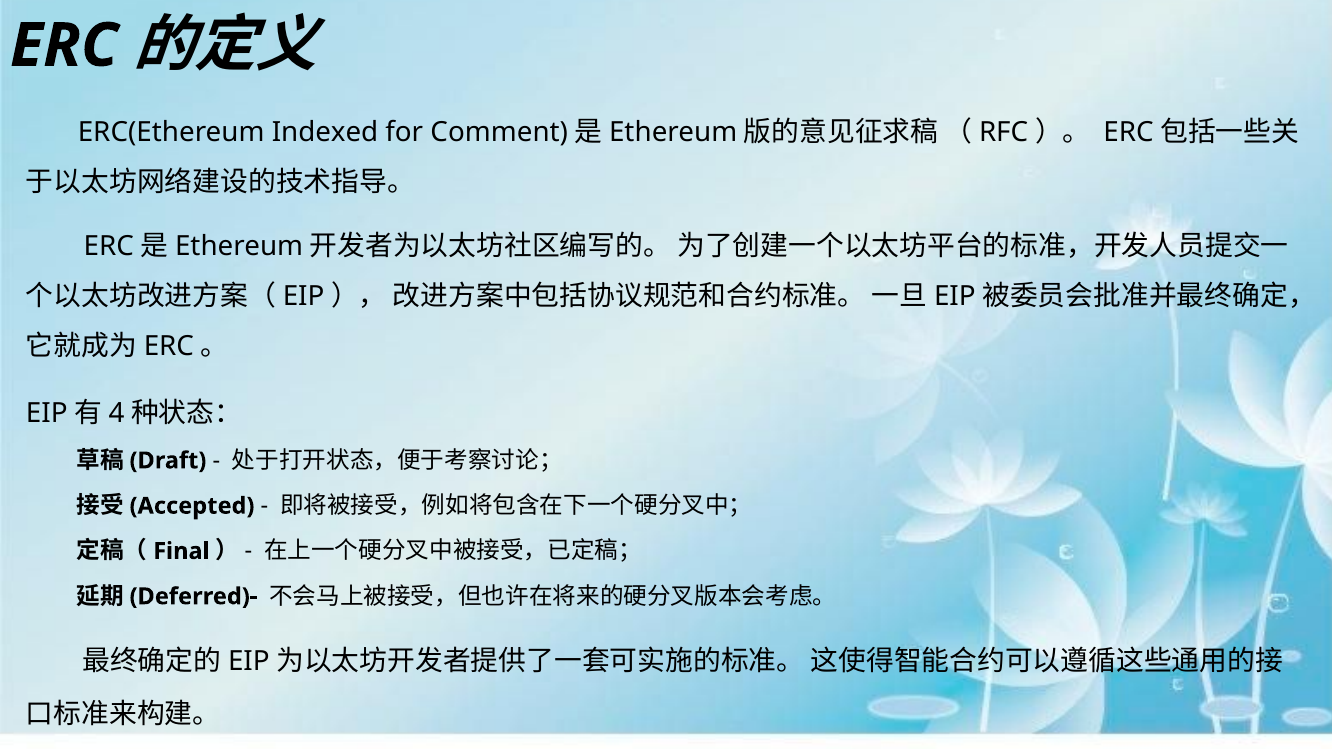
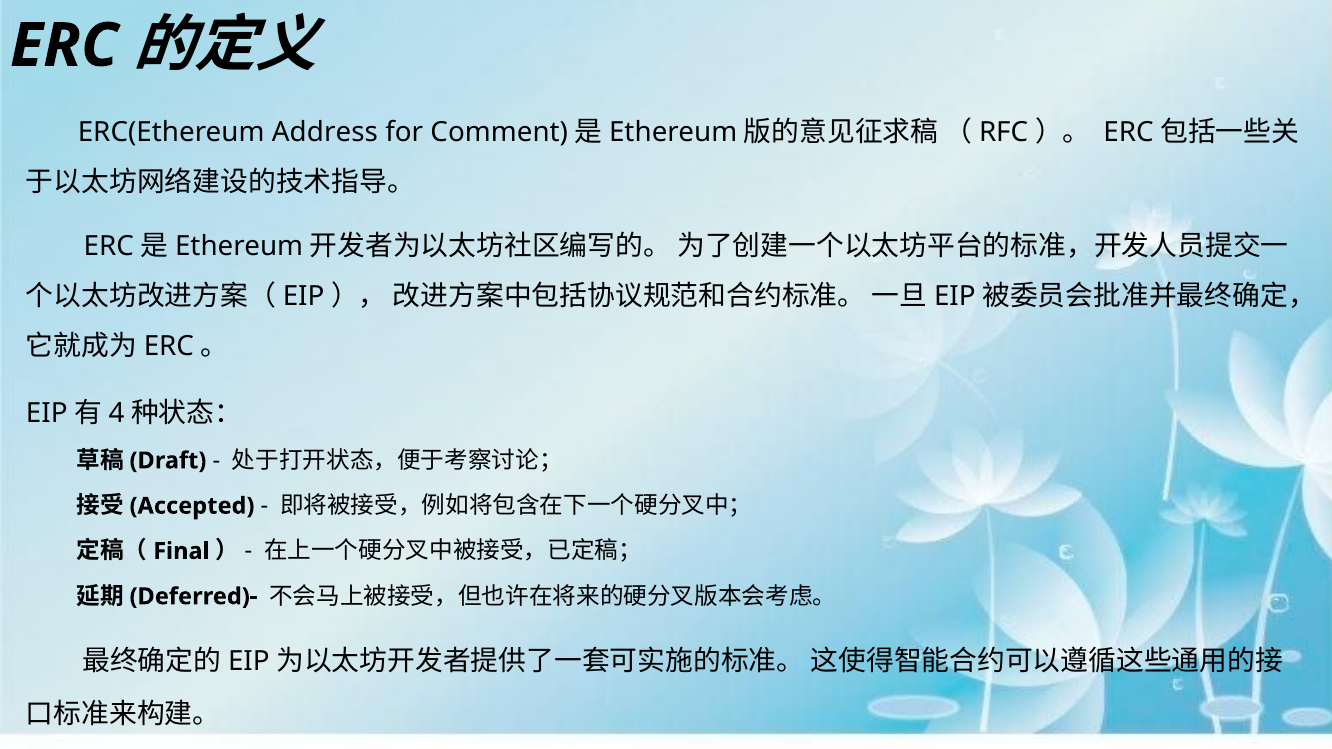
Indexed: Indexed -> Address (325, 132)
